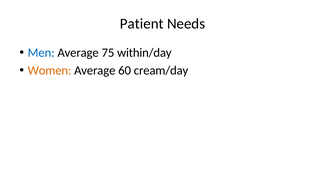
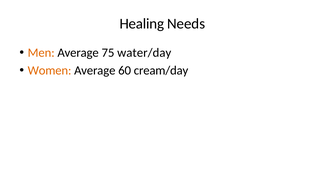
Patient: Patient -> Healing (142, 24)
Men colour: blue -> orange (41, 53)
within/day: within/day -> water/day (144, 53)
